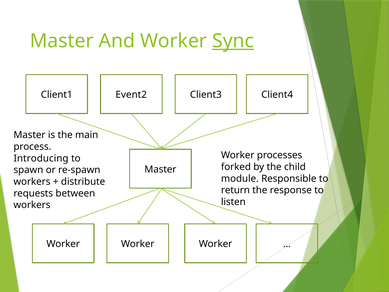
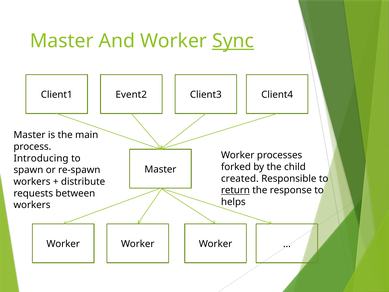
module: module -> created (240, 178)
return underline: none -> present (235, 190)
listen: listen -> helps (233, 202)
